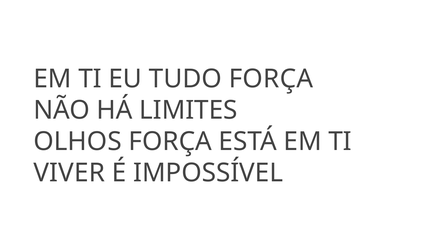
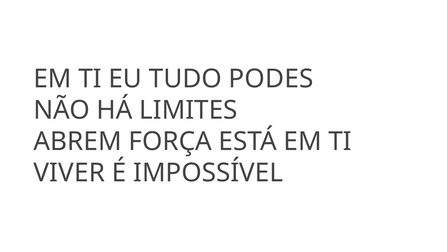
TUDO FORÇA: FORÇA -> PODES (271, 79)
OLHOS: OLHOS -> ABREM (78, 141)
